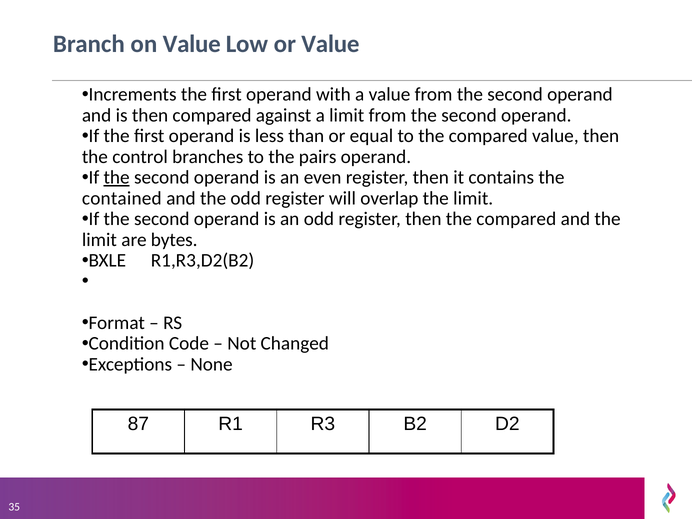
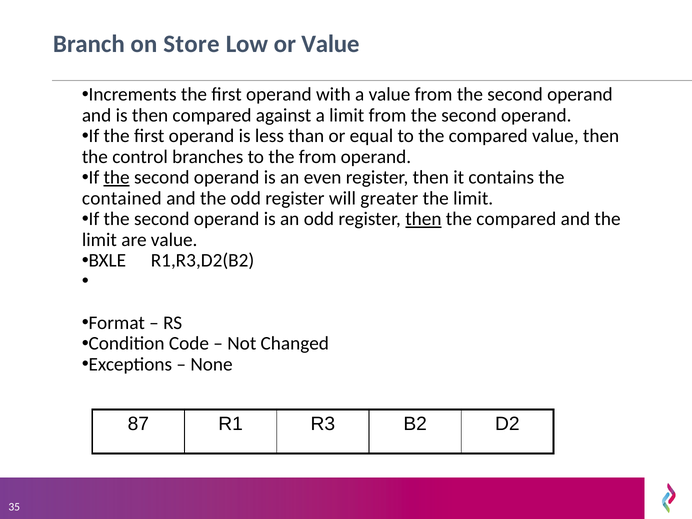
on Value: Value -> Store (191, 44)
the pairs: pairs -> from (318, 157)
overlap: overlap -> greater (389, 198)
then underline: none -> present (423, 219)
are bytes: bytes -> value (174, 240)
